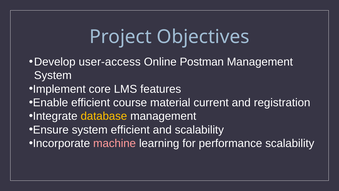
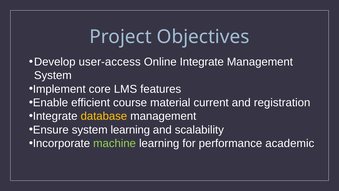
Online Postman: Postman -> Integrate (202, 62)
system efficient: efficient -> learning (130, 130)
machine colour: pink -> light green (115, 143)
performance scalability: scalability -> academic (290, 143)
